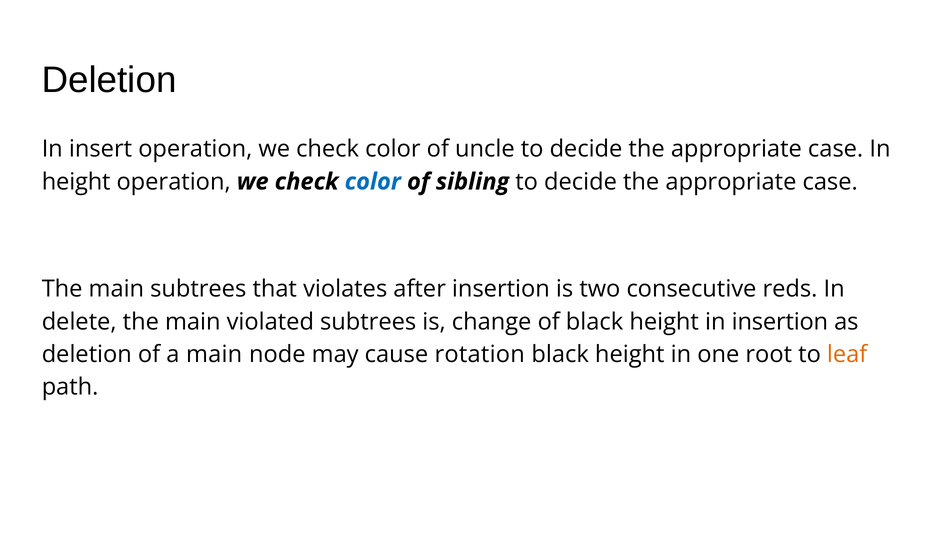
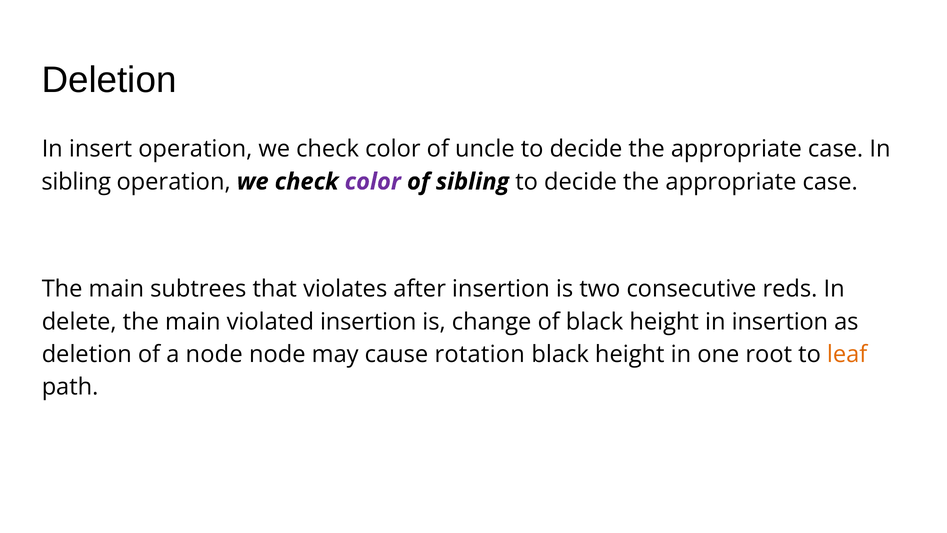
height: height -> sibling (76, 182)
color colour: blue -> purple (373, 182)
violated subtrees: subtrees -> insertion (368, 322)
a main: main -> node (214, 354)
